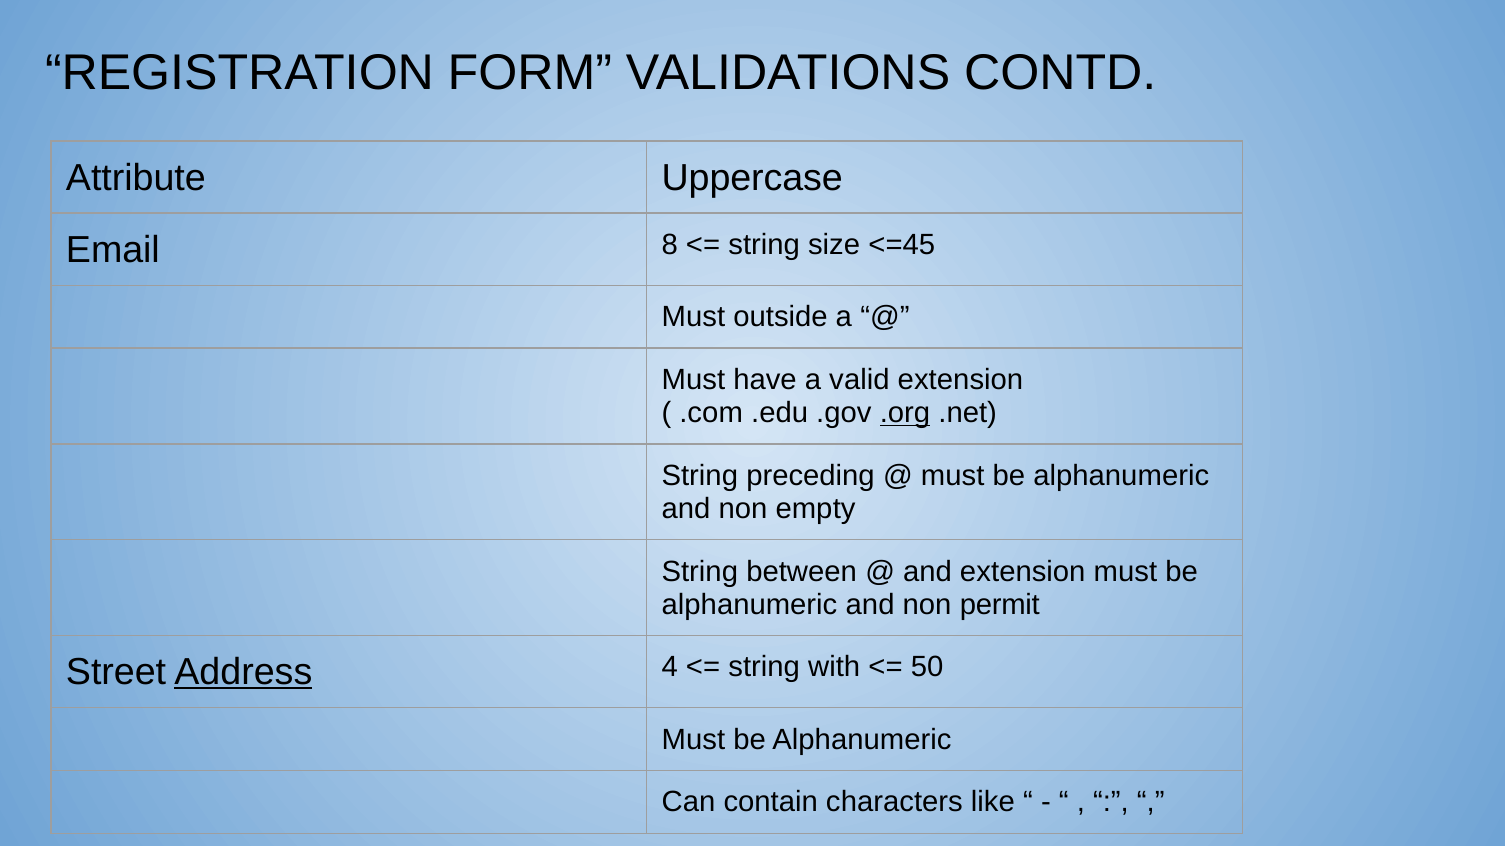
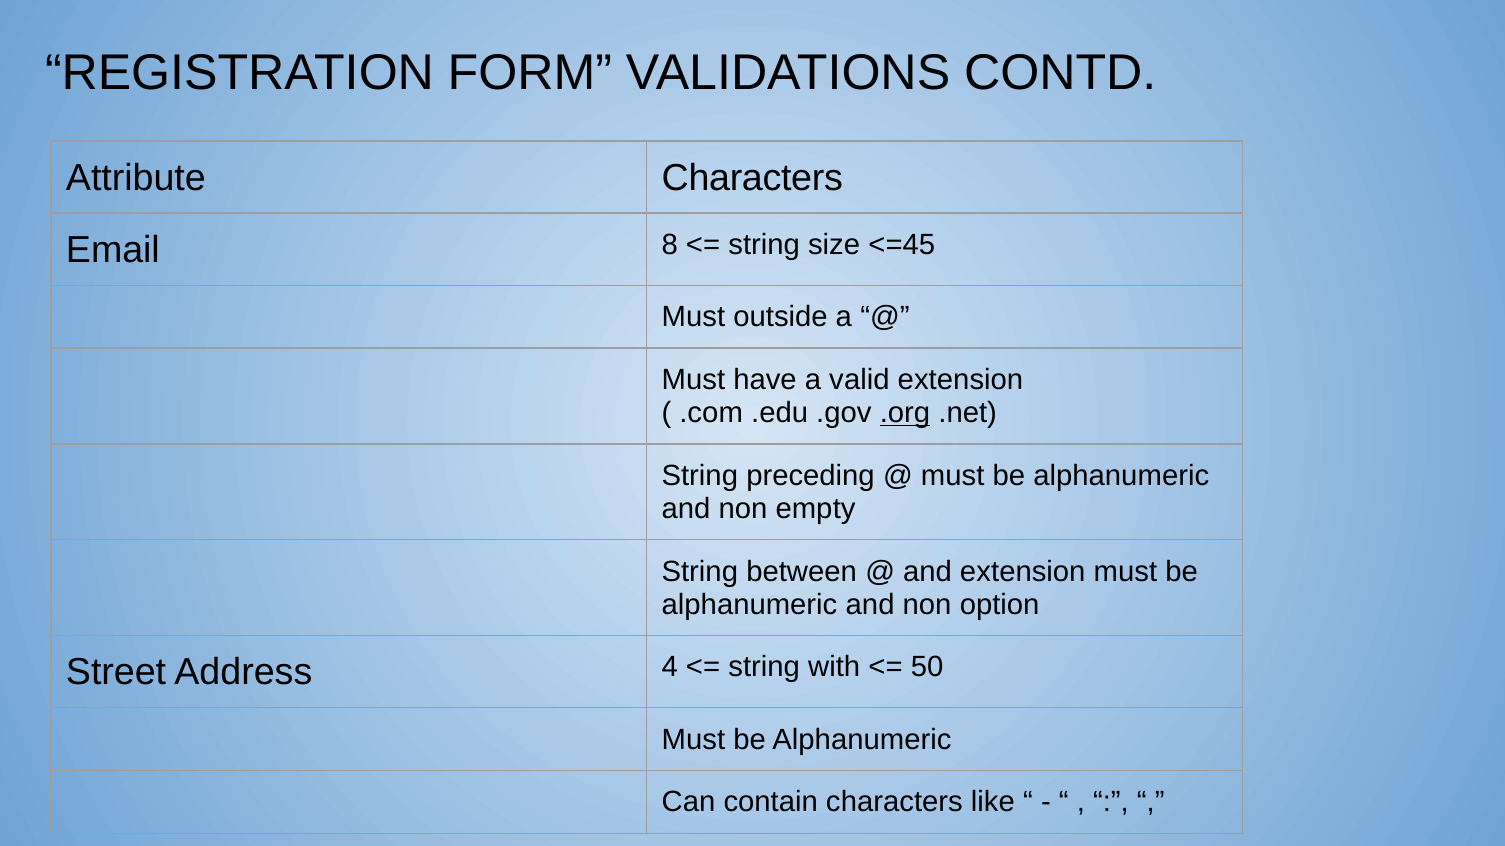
Attribute Uppercase: Uppercase -> Characters (752, 178)
permit: permit -> option (1000, 605)
Address underline: present -> none (243, 672)
